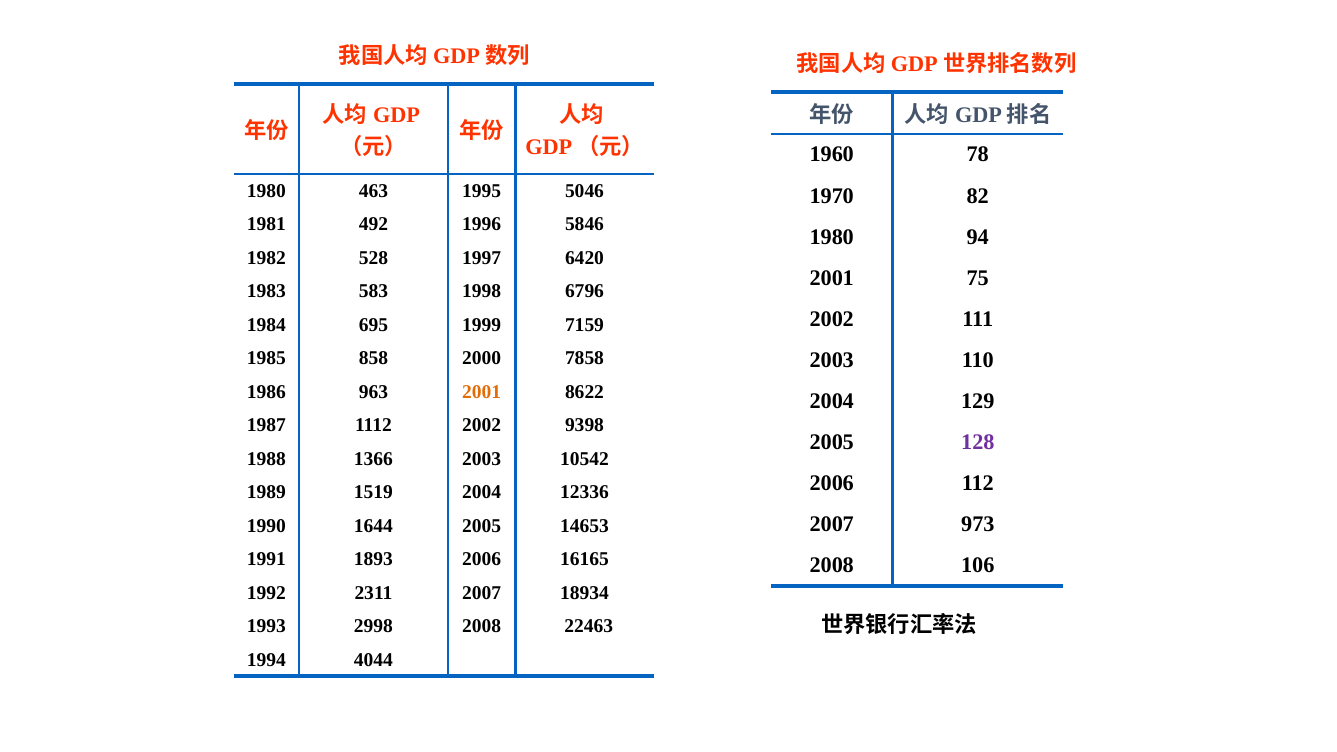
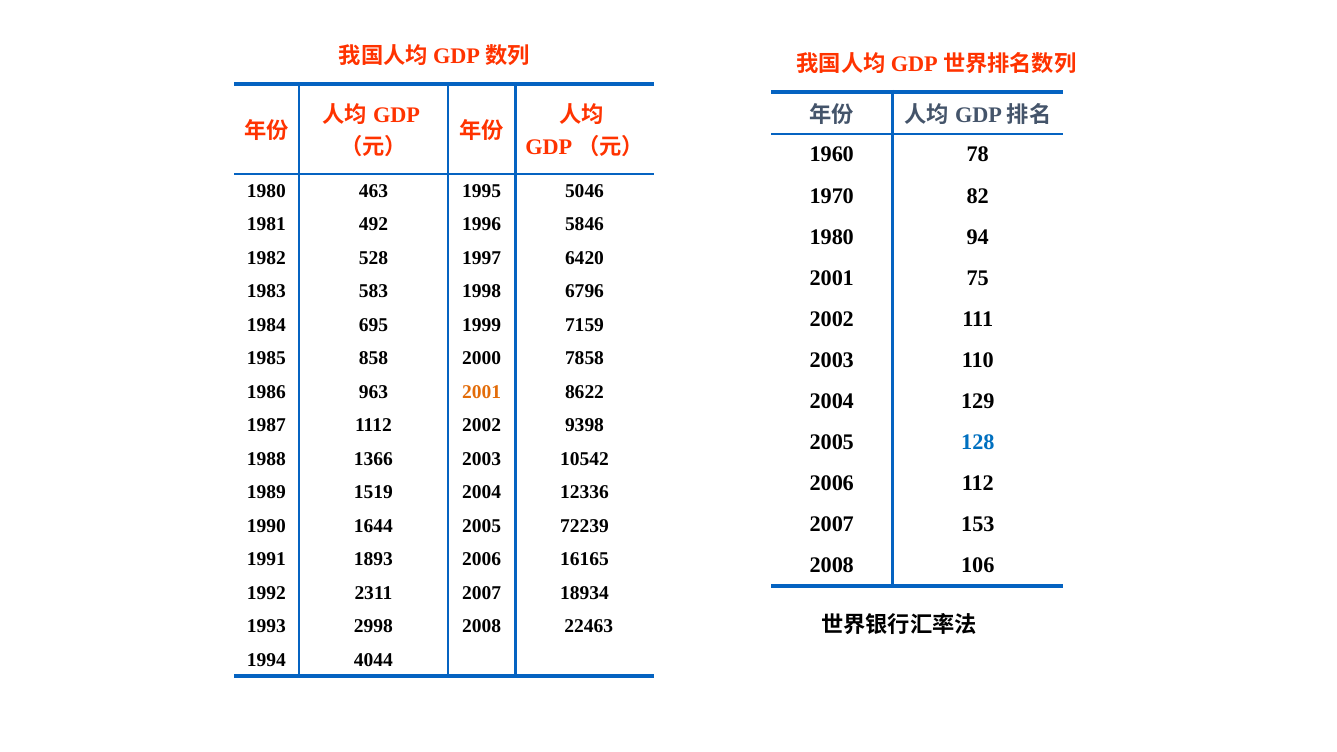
128 colour: purple -> blue (978, 442)
973: 973 -> 153 (978, 524)
14653: 14653 -> 72239 (585, 526)
